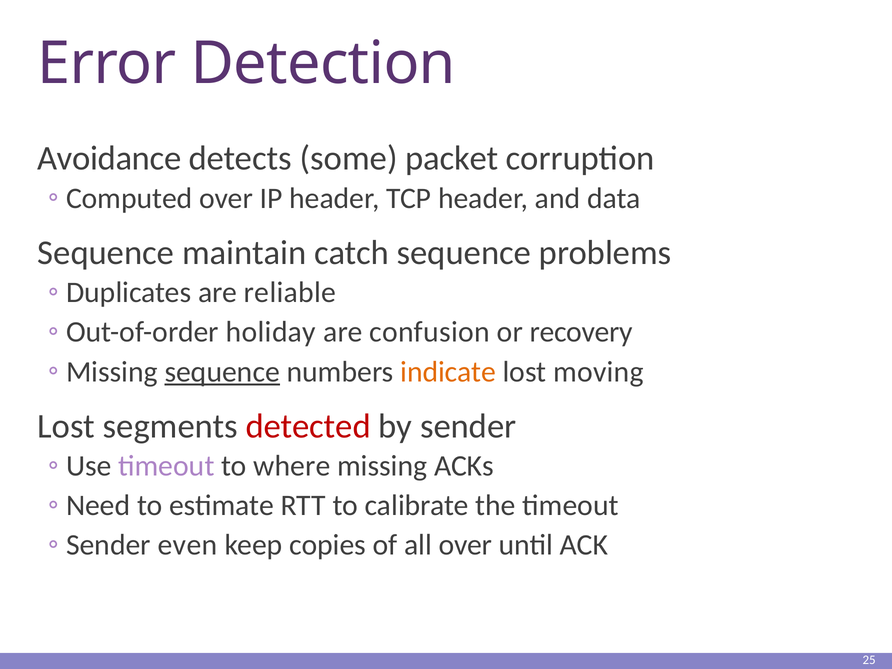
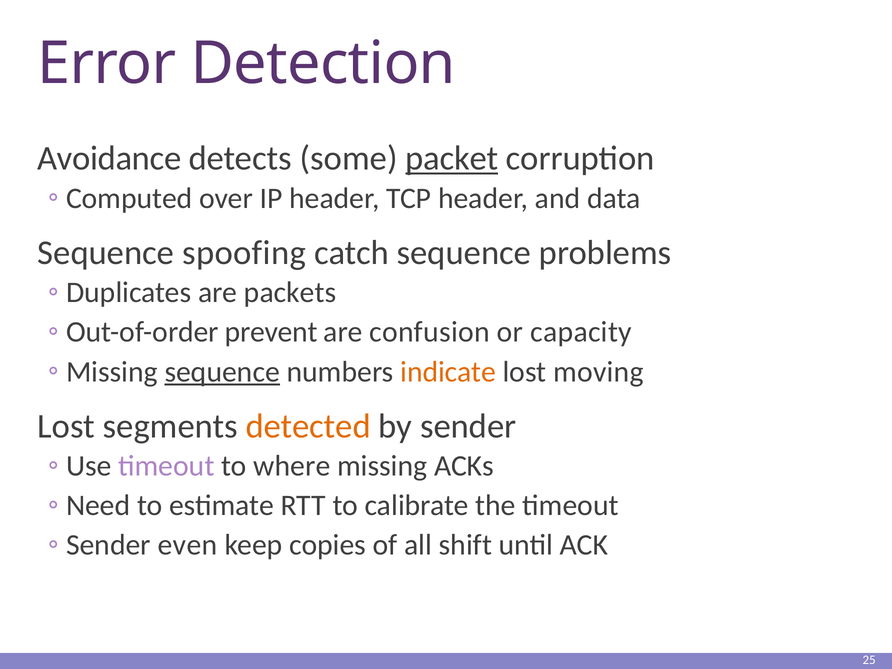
packet underline: none -> present (452, 158)
maintain: maintain -> spoofing (244, 253)
reliable: reliable -> packets (290, 293)
holiday: holiday -> prevent (271, 332)
recovery: recovery -> capacity (581, 332)
detected colour: red -> orange (308, 426)
all over: over -> shift (465, 545)
